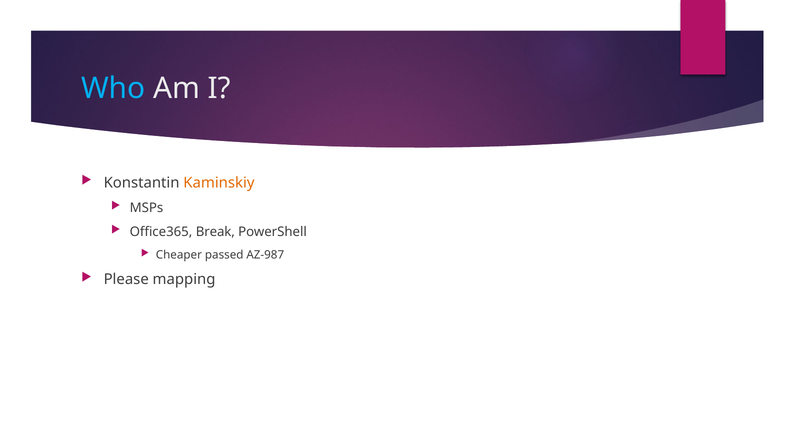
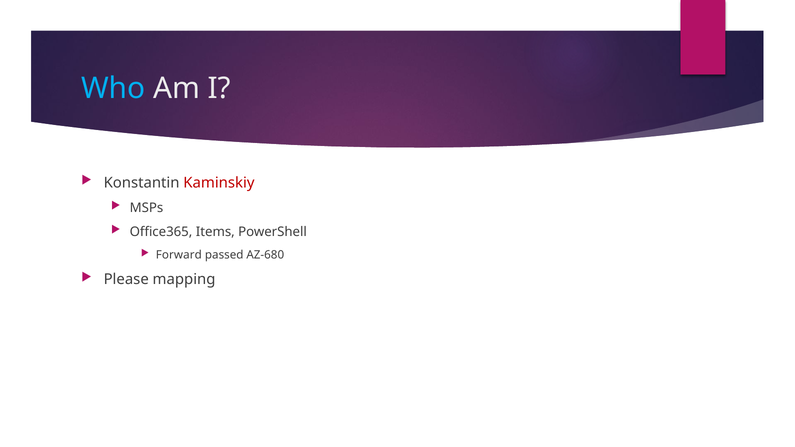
Kaminskiy colour: orange -> red (219, 183)
Break: Break -> Items (215, 232)
Cheaper: Cheaper -> Forward (179, 255)
AZ-987: AZ-987 -> AZ-680 (265, 255)
